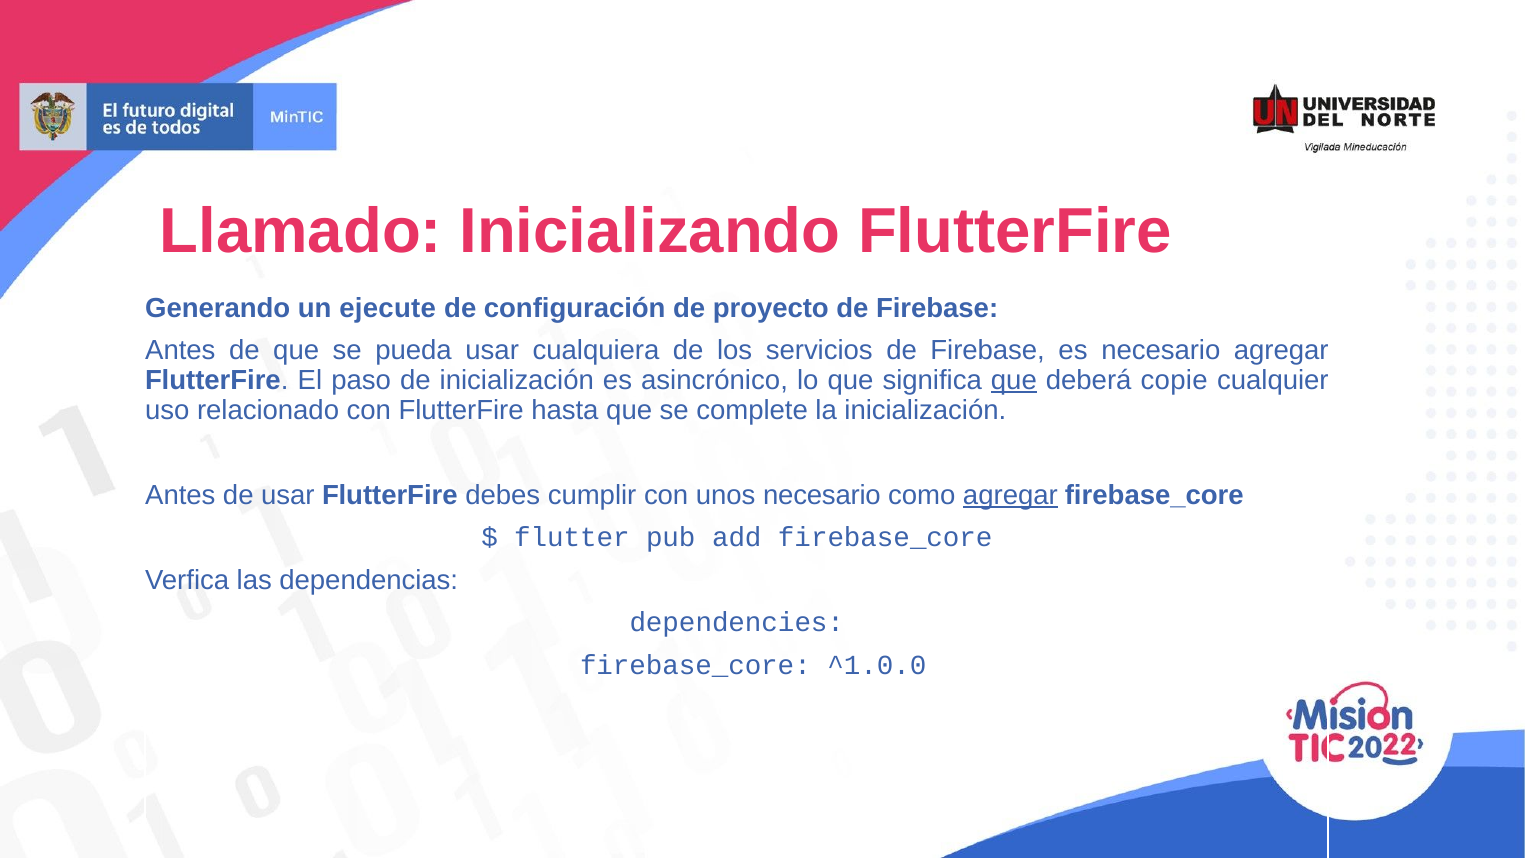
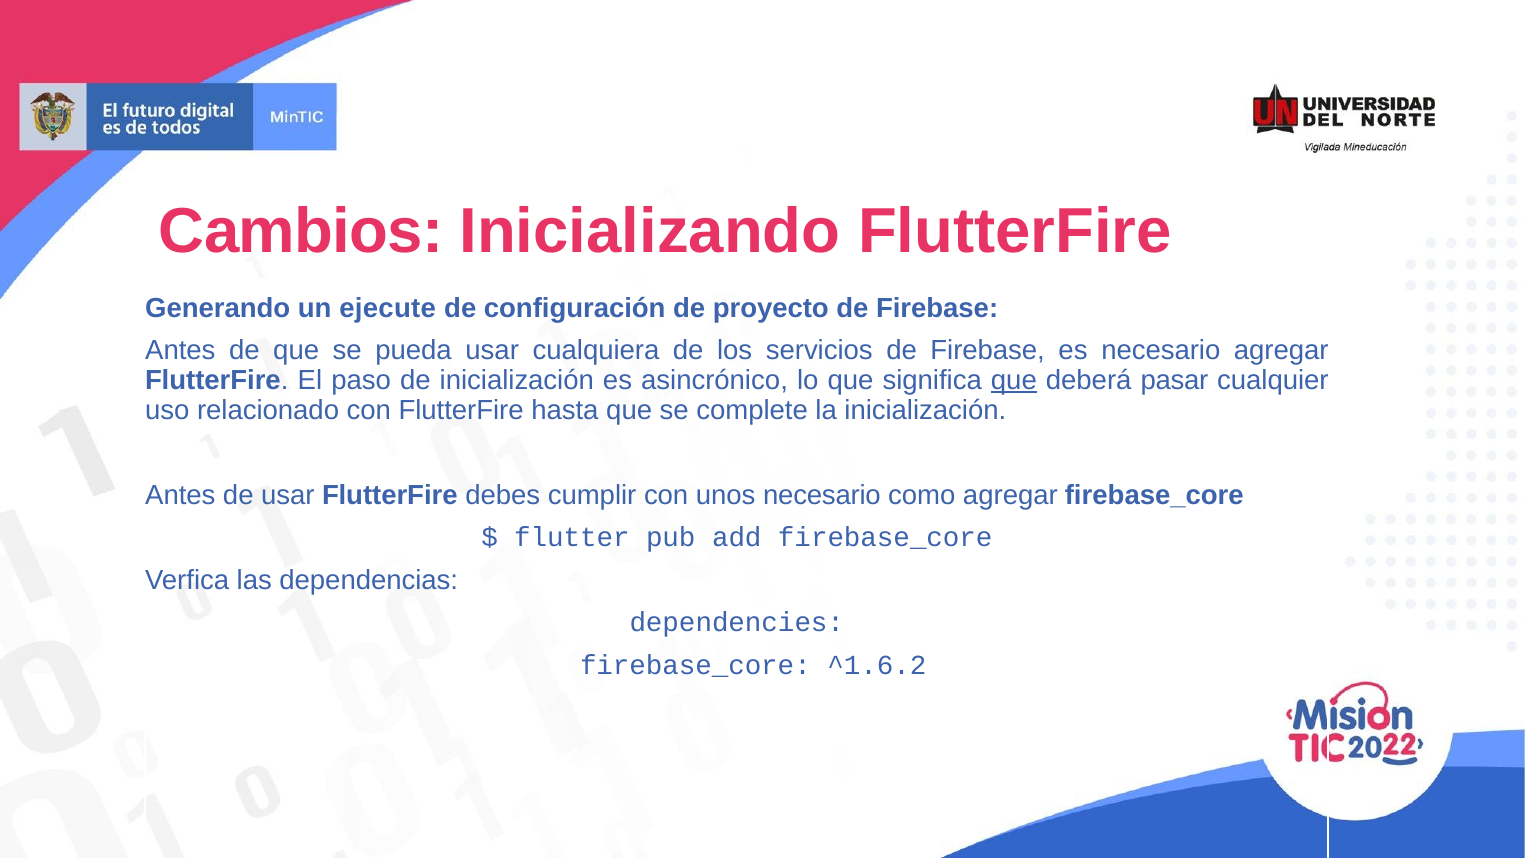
Llamado: Llamado -> Cambios (301, 231)
copie: copie -> pasar (1174, 380)
agregar underline: present -> none (1010, 495)
^1.0.0: ^1.0.0 -> ^1.6.2 (877, 665)
